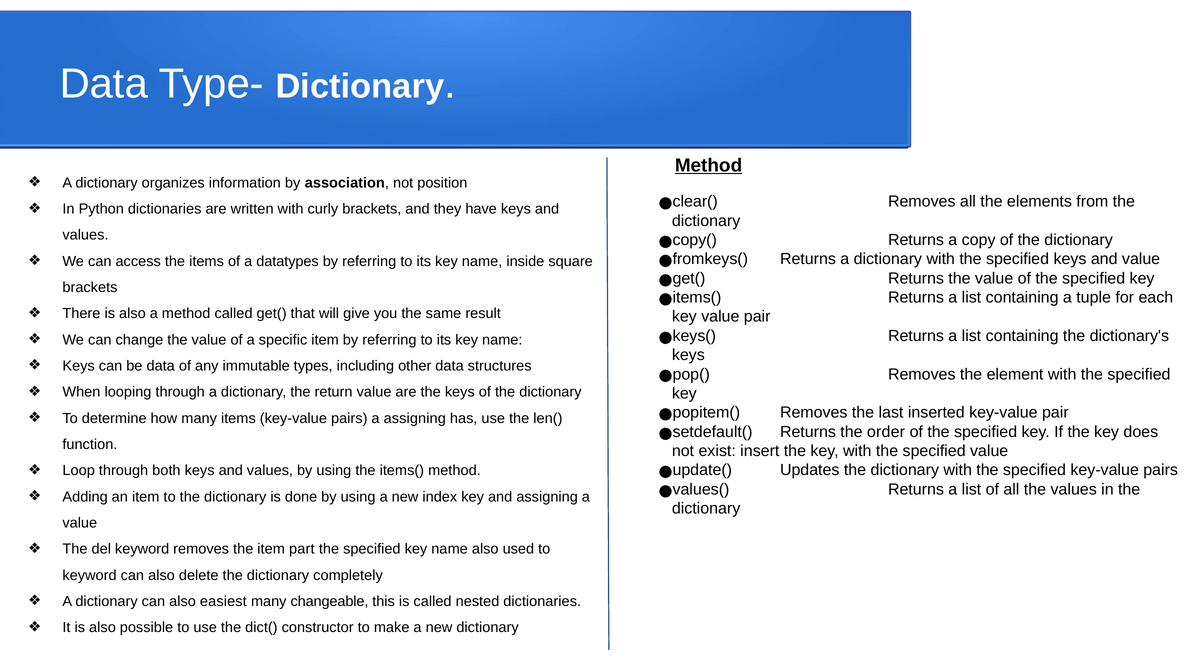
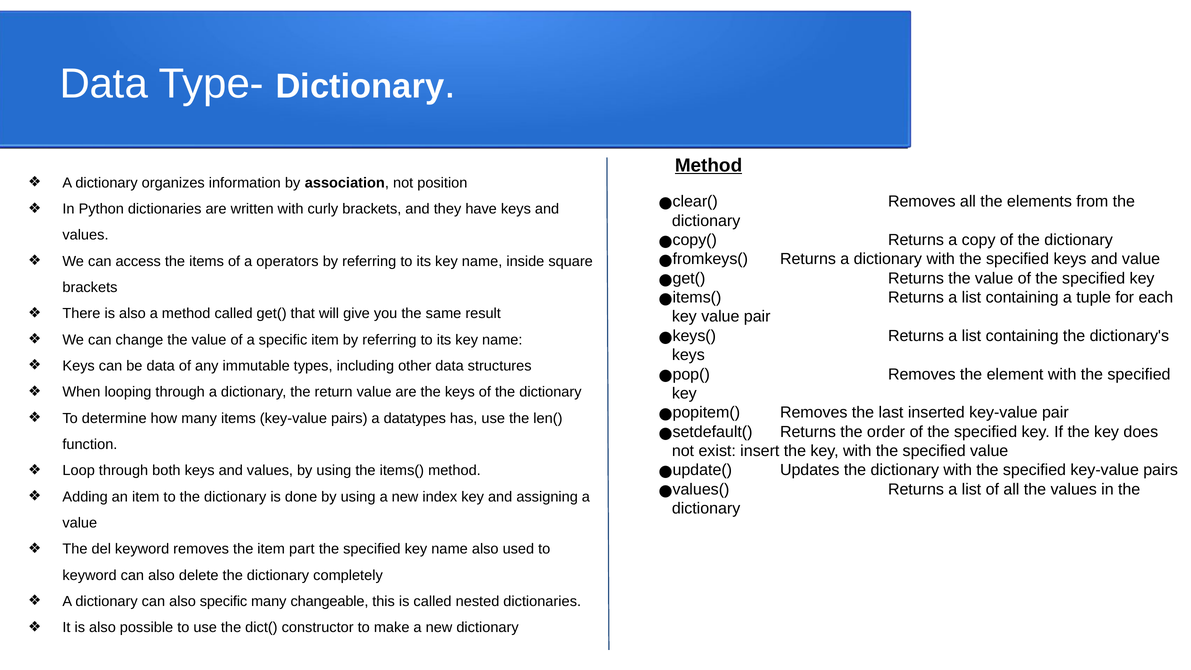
datatypes: datatypes -> operators (287, 261)
a assigning: assigning -> datatypes (415, 418)
also easiest: easiest -> specific (224, 601)
